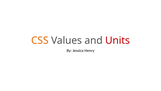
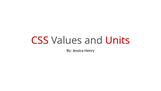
CSS colour: orange -> red (40, 40)
